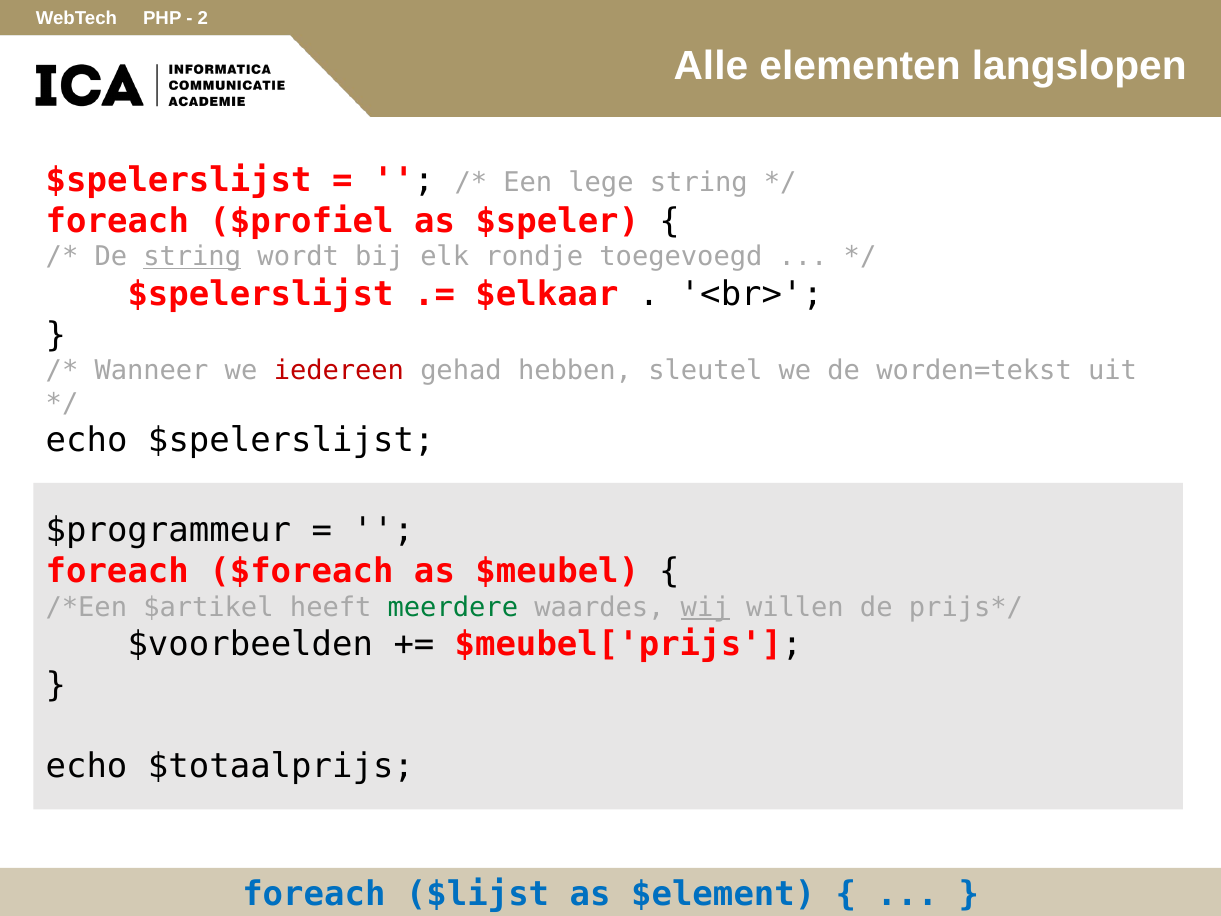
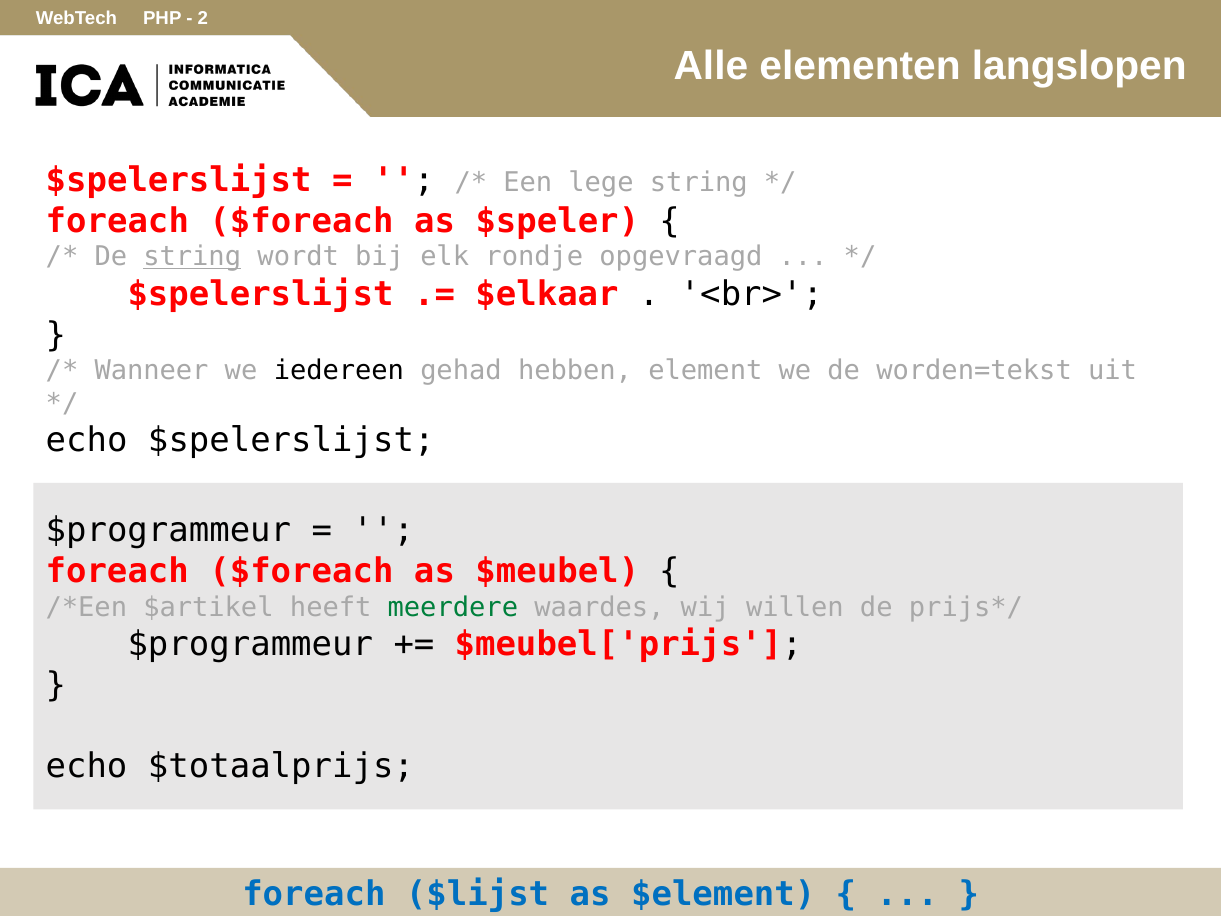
$profiel: $profiel -> $foreach (301, 221)
toegevoegd: toegevoegd -> opgevraagd (681, 257)
iedereen colour: red -> black (339, 371)
sleutel: sleutel -> element (705, 371)
wij underline: present -> none (705, 607)
$voorbeelden: $voorbeelden -> $programmeur (250, 644)
